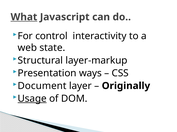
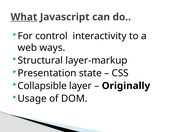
state: state -> ways (52, 48)
ways: ways -> state (90, 73)
Document: Document -> Collapsible (42, 86)
Usage underline: present -> none (32, 99)
